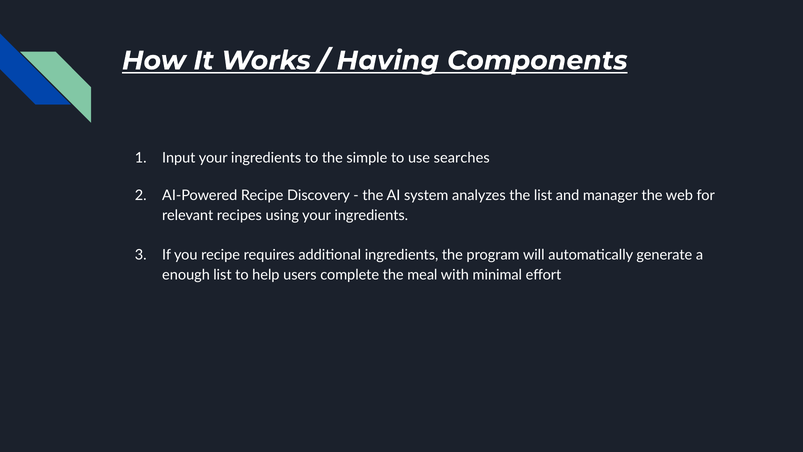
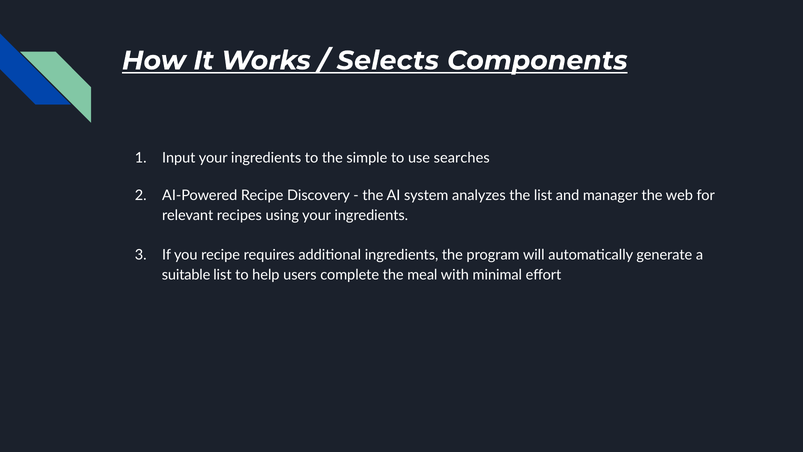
Having: Having -> Selects (388, 61)
enough: enough -> suitable (186, 275)
